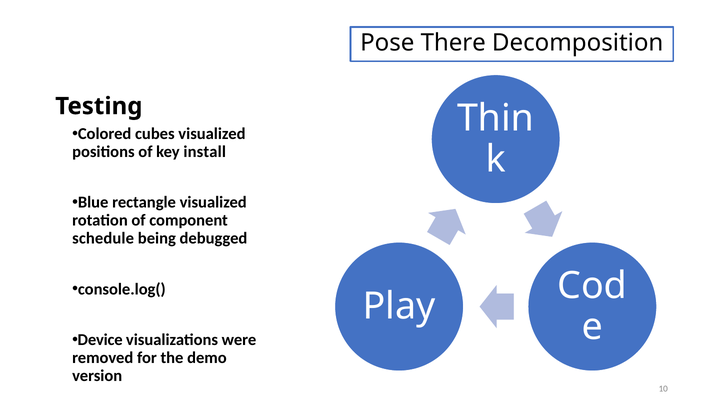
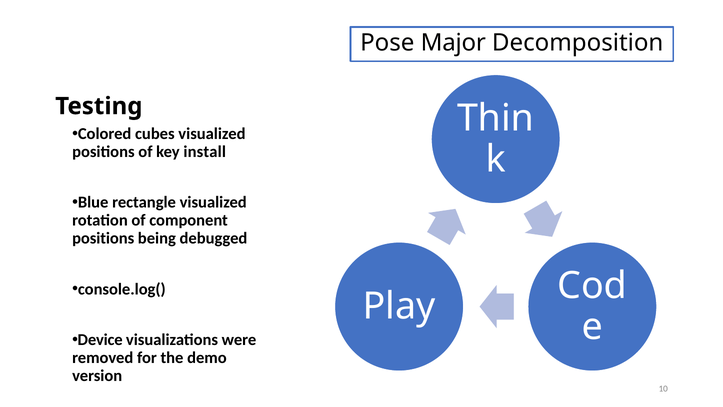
There: There -> Major (453, 43)
schedule: schedule -> positions (103, 238)
